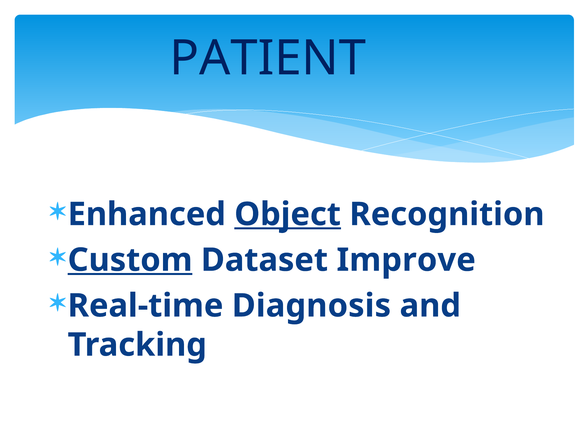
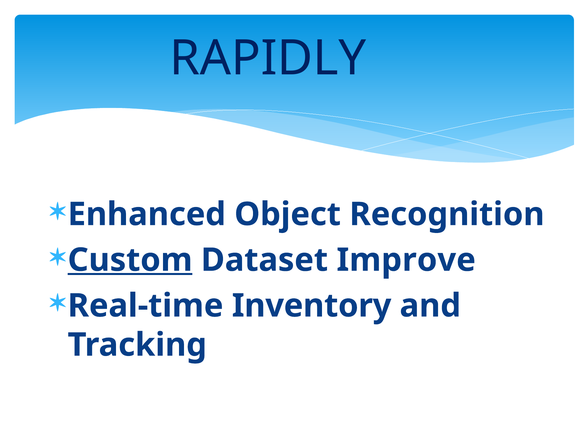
PATIENT: PATIENT -> RAPIDLY (268, 58)
Object underline: present -> none (288, 214)
Diagnosis: Diagnosis -> Inventory (312, 306)
